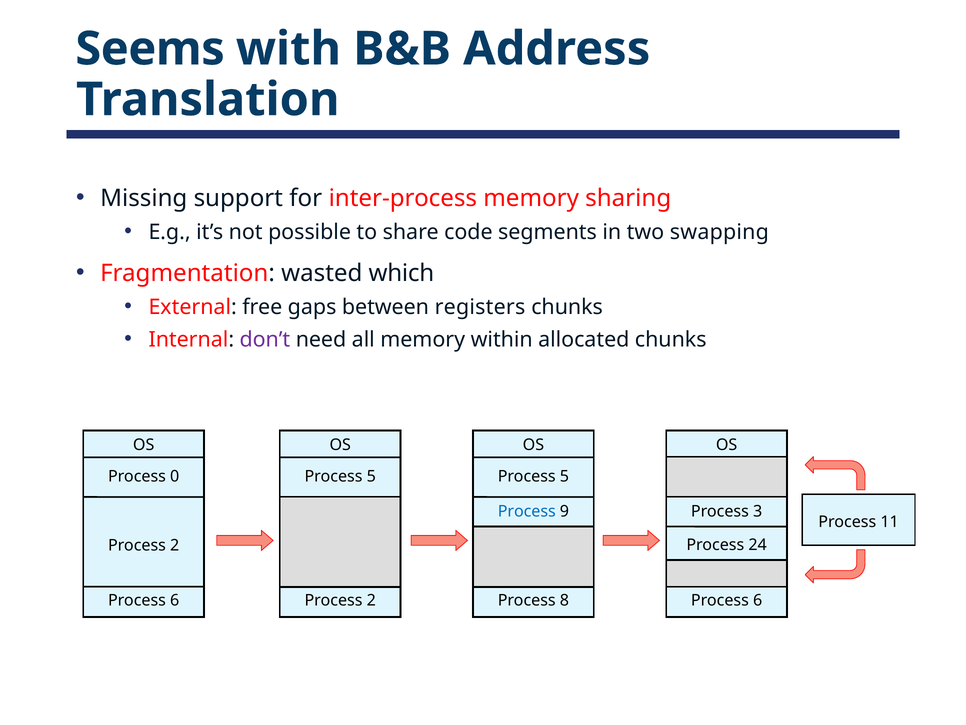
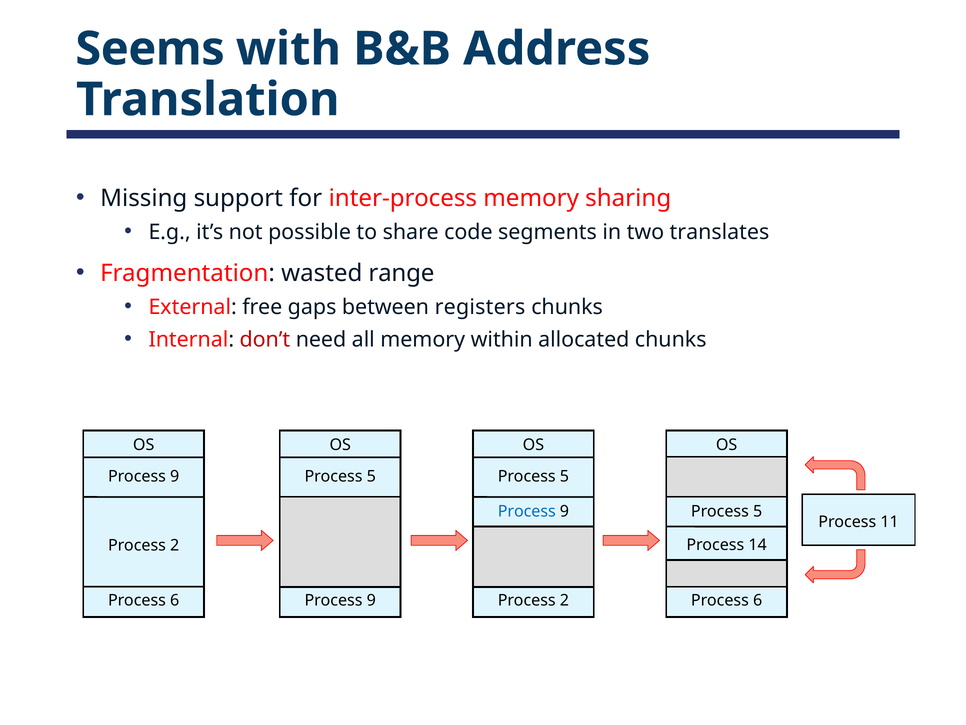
swapping: swapping -> translates (719, 232)
which: which -> range (401, 273)
don’t colour: purple -> red (265, 339)
0: 0 -> 9 (175, 476)
3: 3 -> 5 (758, 511)
24: 24 -> 14 (758, 545)
2: 2 -> 9 (371, 600)
8: 8 -> 2 (564, 600)
